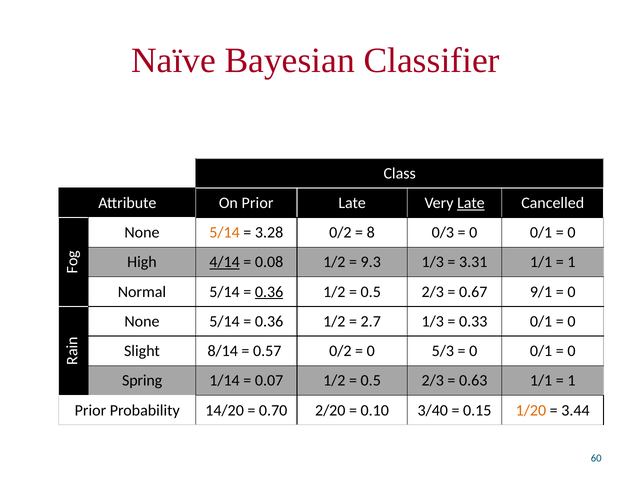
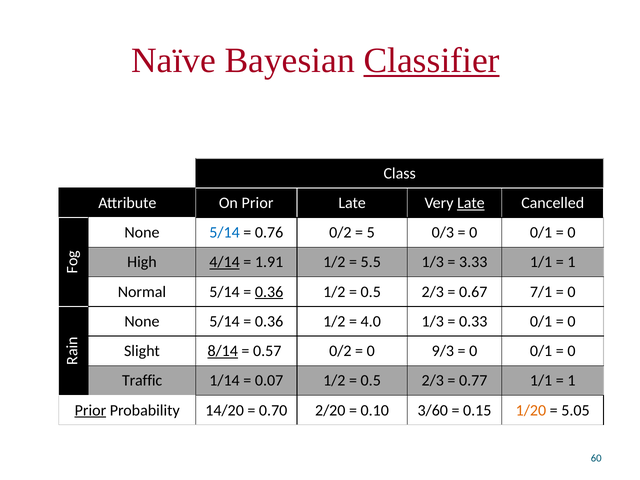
Classifier underline: none -> present (432, 61)
5/14 colour: orange -> blue (225, 233)
3.28: 3.28 -> 0.76 (269, 233)
8: 8 -> 5 (371, 233)
0.08: 0.08 -> 1.91 (269, 262)
9.3: 9.3 -> 5.5 (371, 262)
3.31: 3.31 -> 3.33 (473, 262)
9/1: 9/1 -> 7/1 (541, 292)
2.7: 2.7 -> 4.0 (371, 321)
8/14 underline: none -> present (223, 351)
5/3: 5/3 -> 9/3 (443, 351)
Spring: Spring -> Traffic (142, 381)
0.63: 0.63 -> 0.77 (473, 381)
Prior underline: none -> present (90, 410)
3/40: 3/40 -> 3/60 (433, 410)
3.44: 3.44 -> 5.05 (575, 410)
